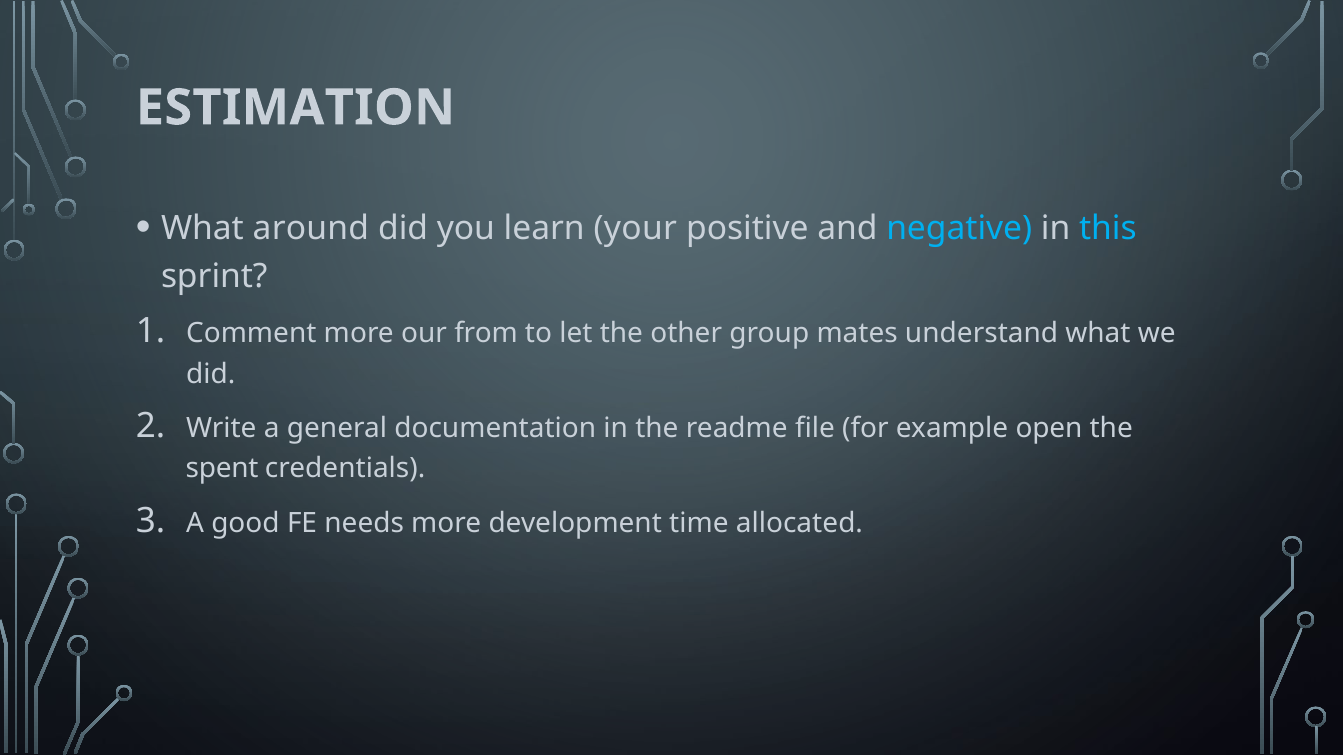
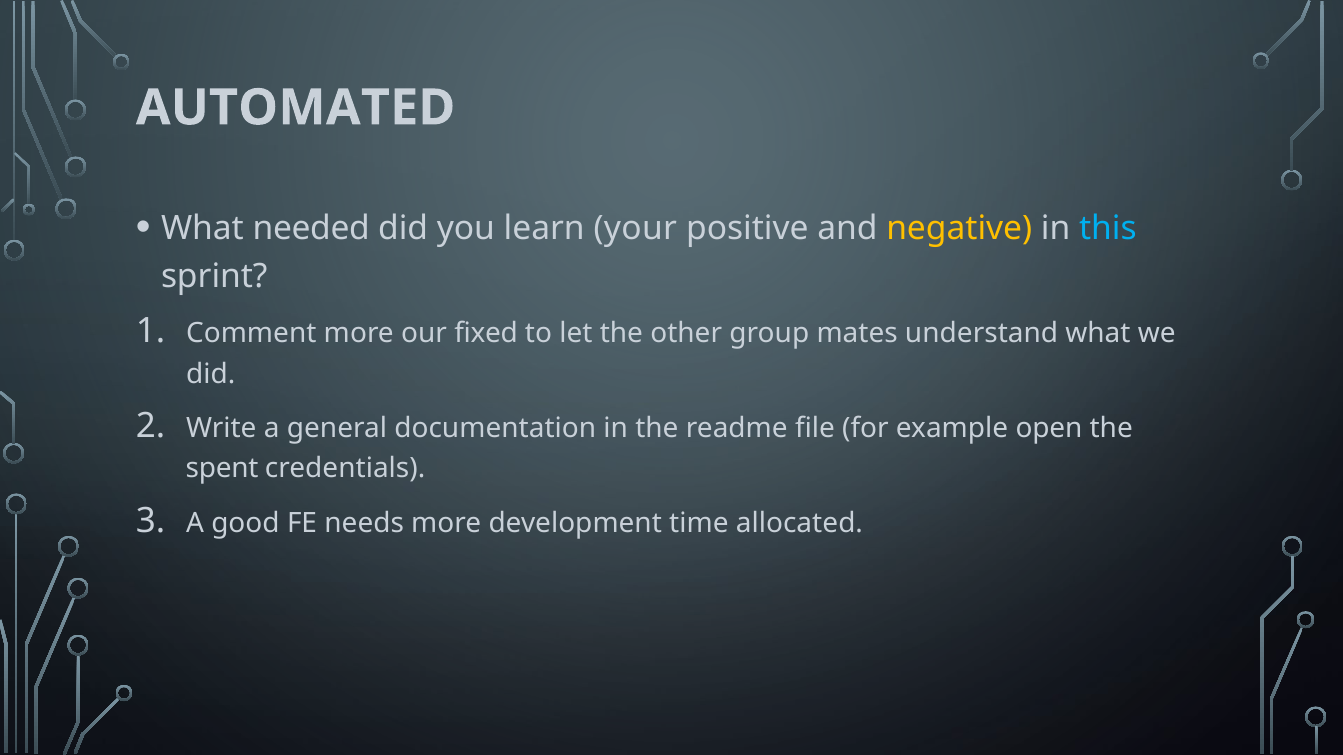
ESTIMATION: ESTIMATION -> AUTOMATED (296, 108)
around: around -> needed (311, 228)
negative colour: light blue -> yellow (959, 228)
from: from -> fixed (486, 334)
